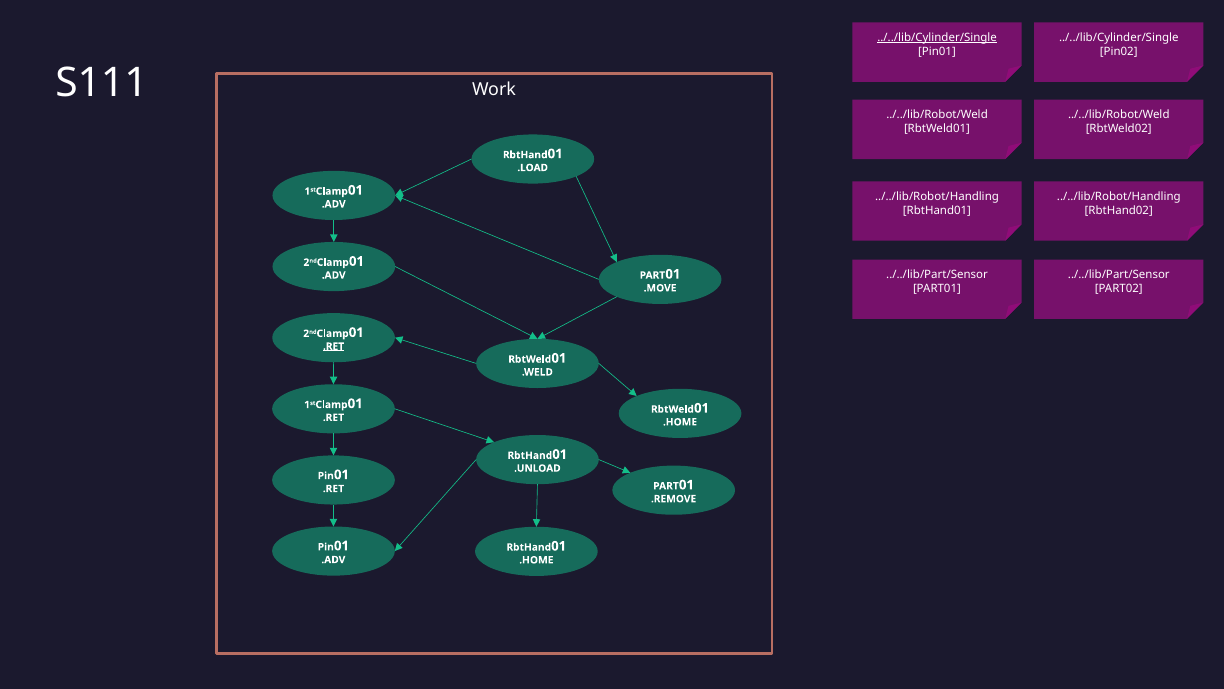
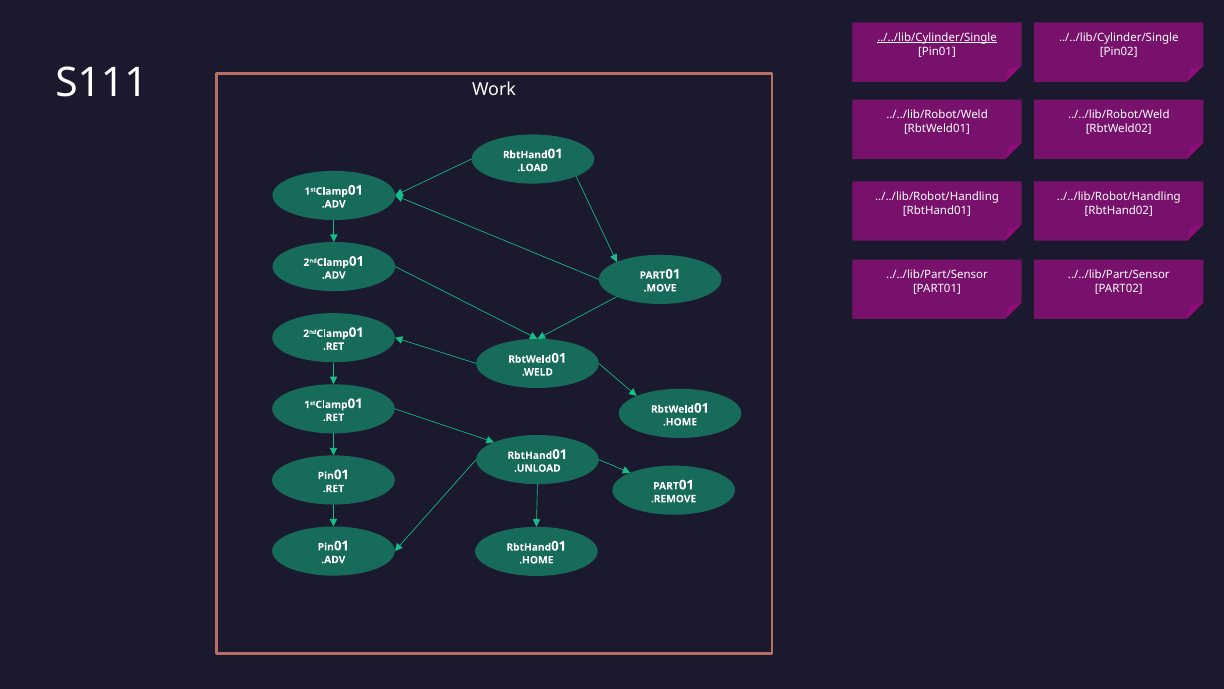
.RET underline: present -> none (334, 346)
